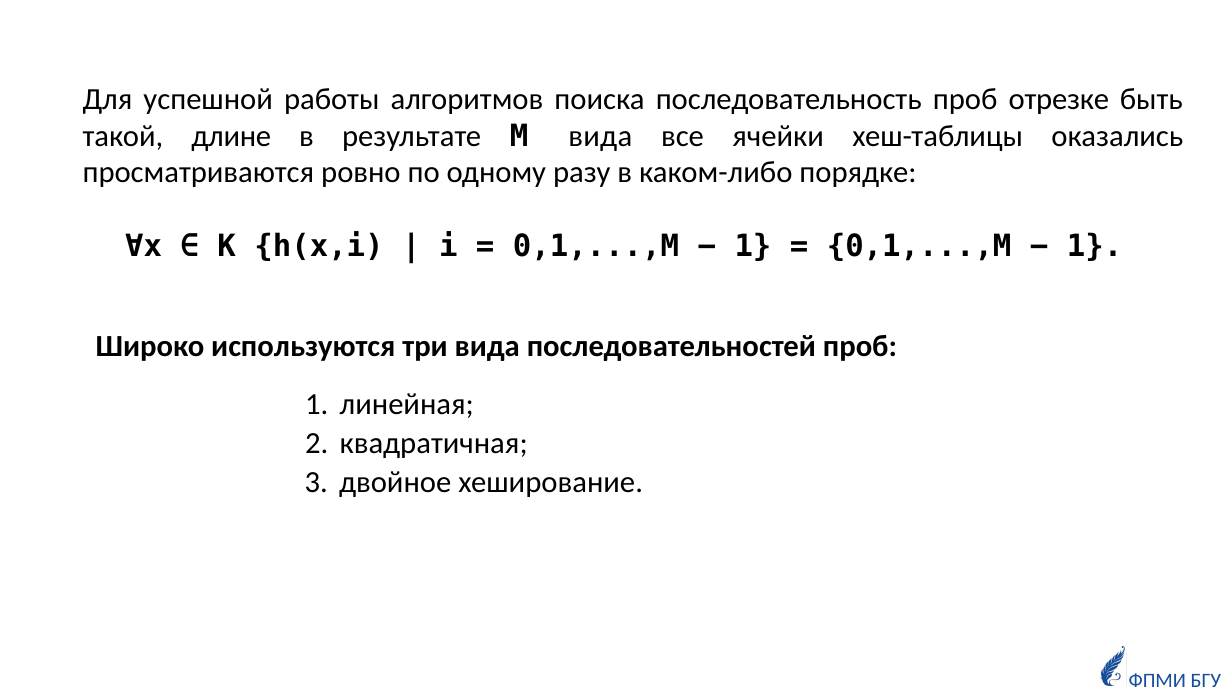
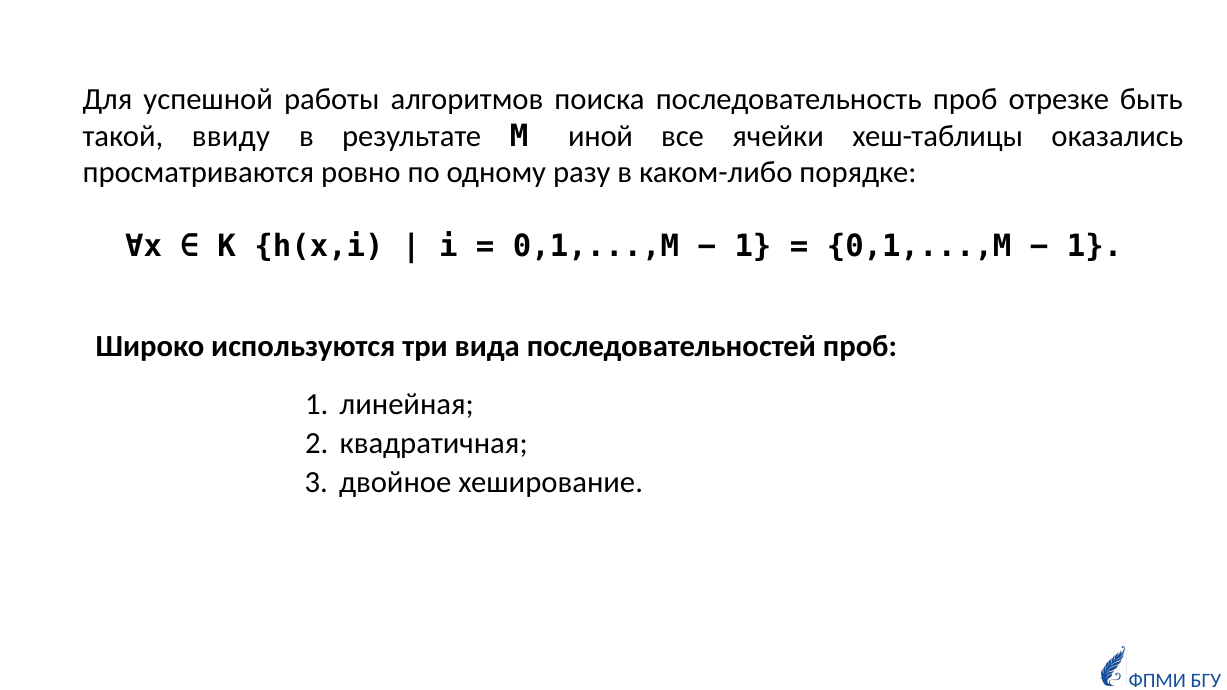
длине: длине -> ввиду (231, 136)
M вида: вида -> иной (601, 136)
